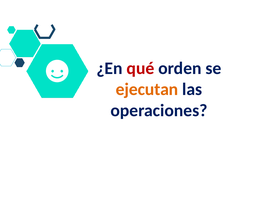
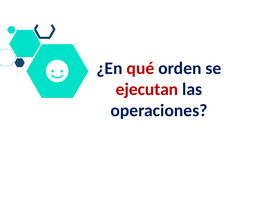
ejecutan colour: orange -> red (147, 89)
